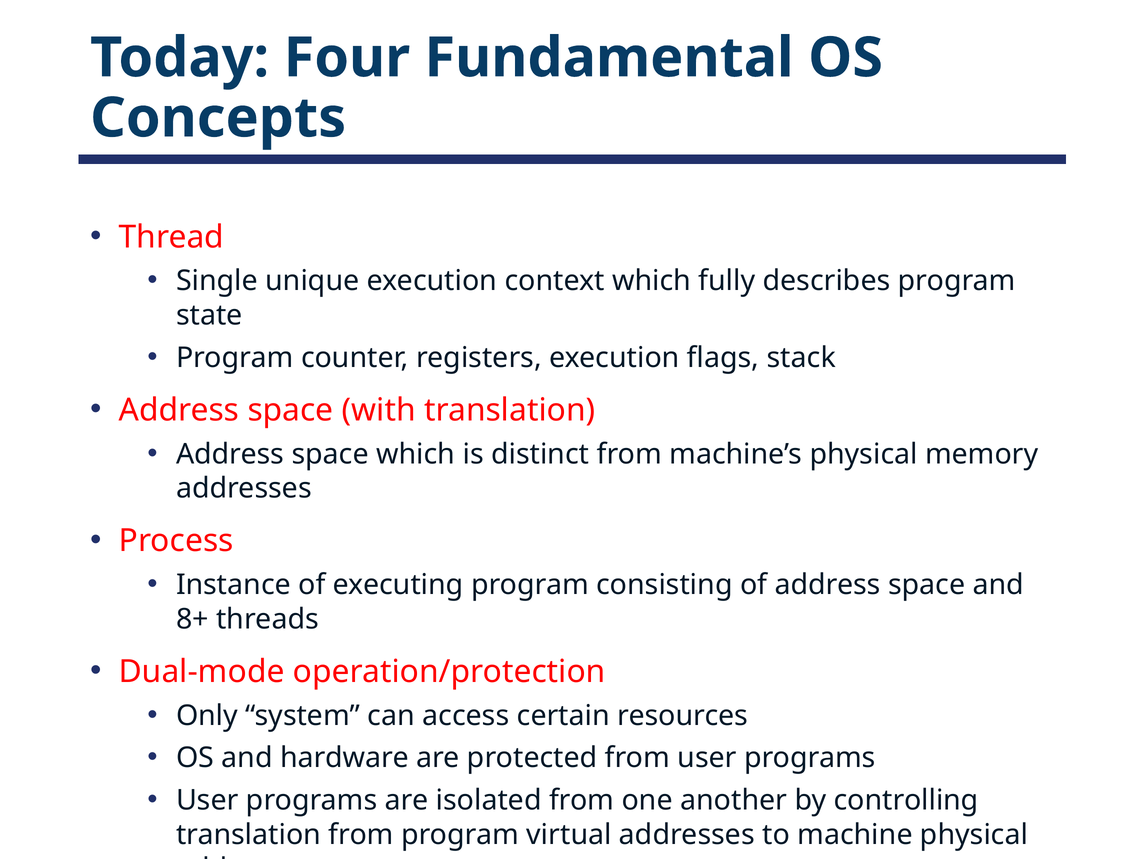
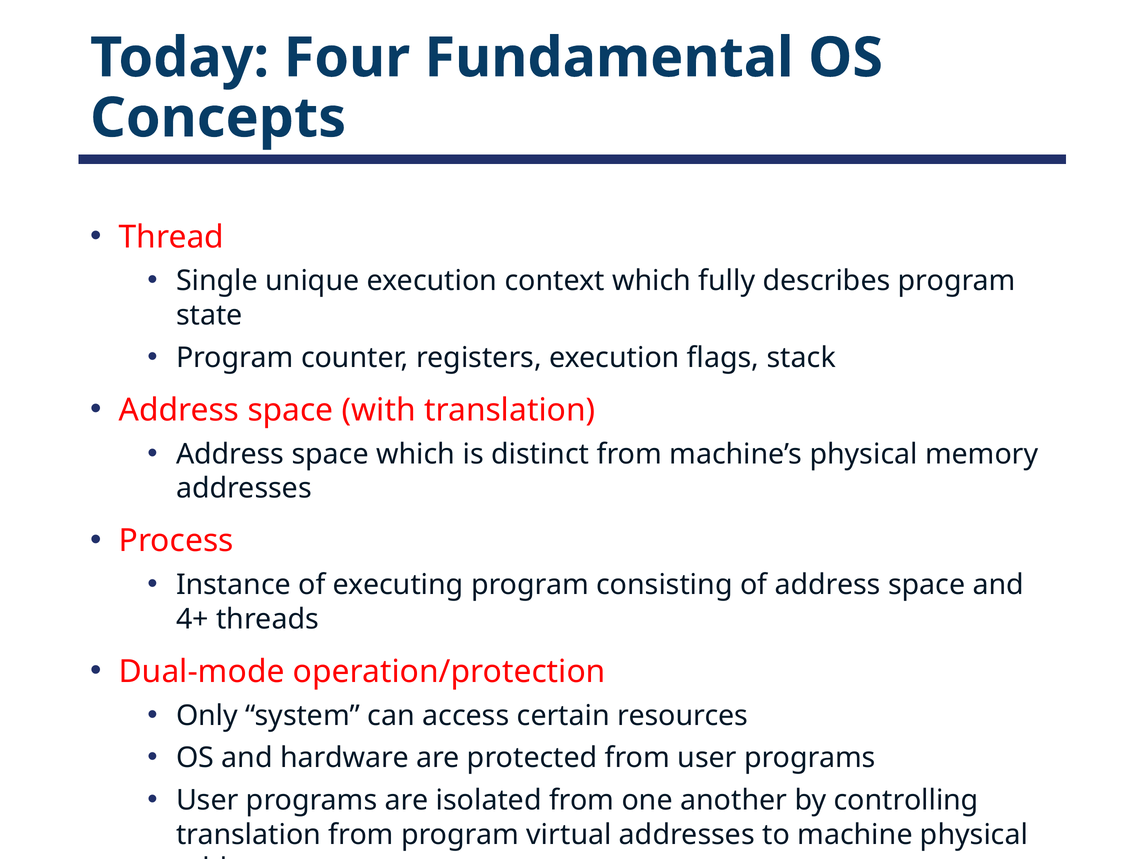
8+: 8+ -> 4+ (192, 619)
